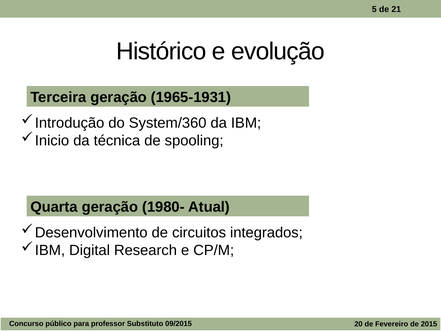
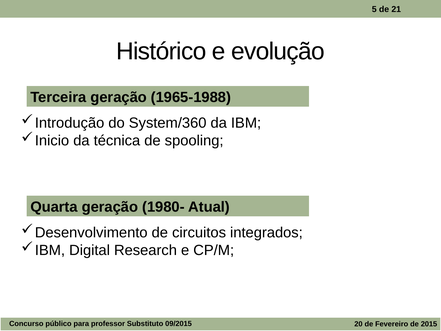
1965-1931: 1965-1931 -> 1965-1988 (191, 97)
